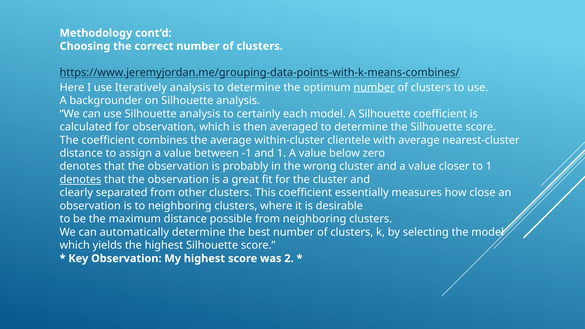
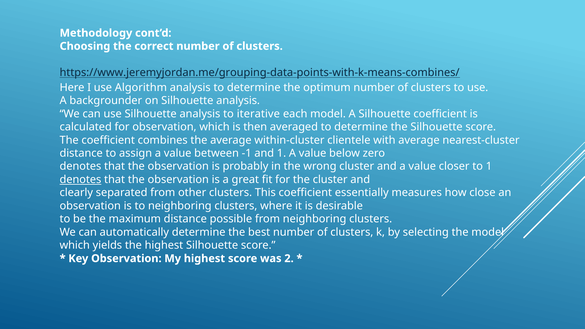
Iteratively: Iteratively -> Algorithm (141, 87)
number underline: present -> none (374, 87)
certainly: certainly -> iterative (258, 114)
